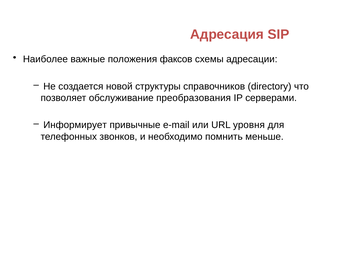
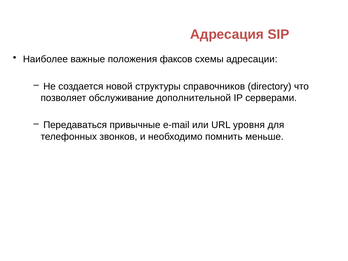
преобразования: преобразования -> дополнительной (194, 98)
Информирует: Информирует -> Передаваться (75, 125)
